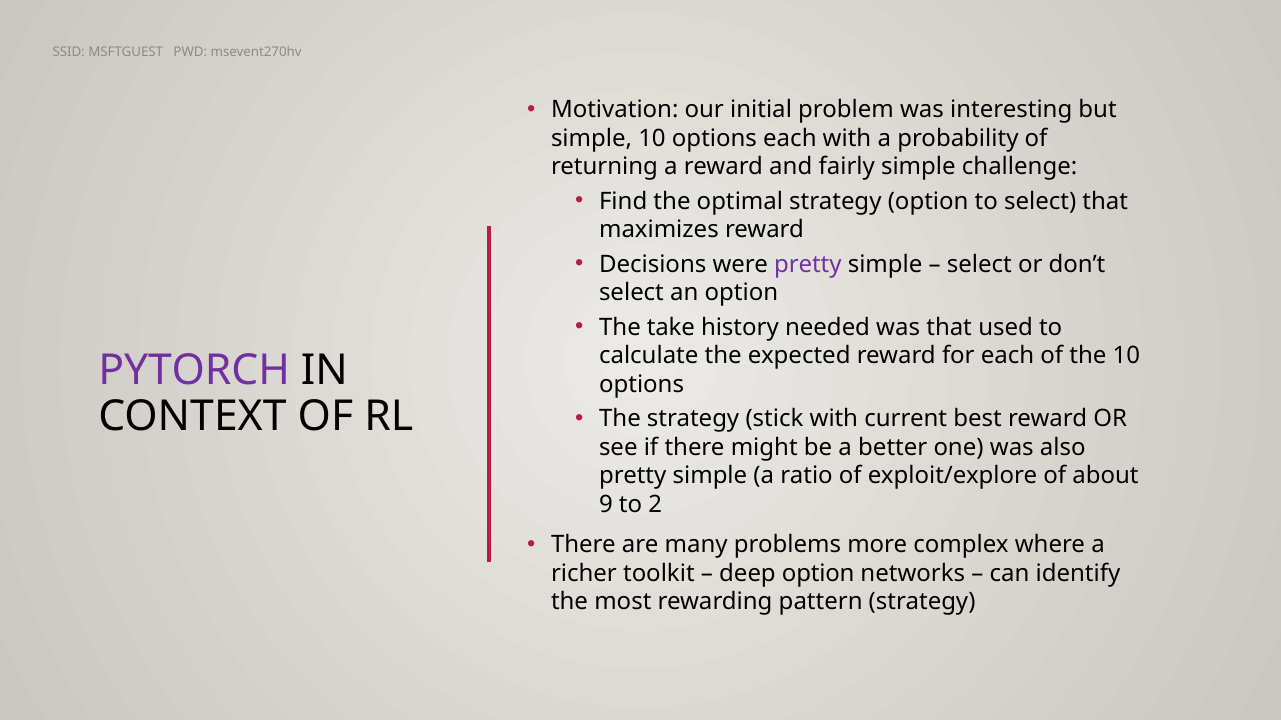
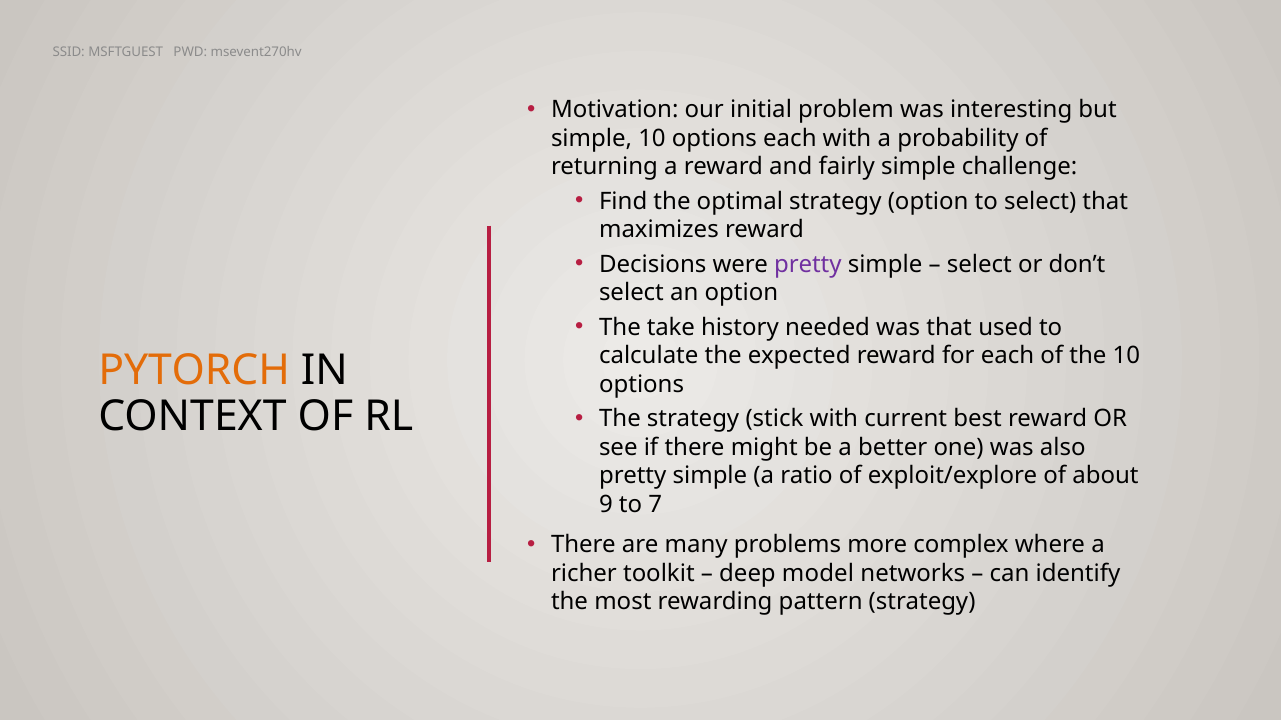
PYTORCH colour: purple -> orange (194, 371)
2: 2 -> 7 (655, 505)
deep option: option -> model (818, 574)
